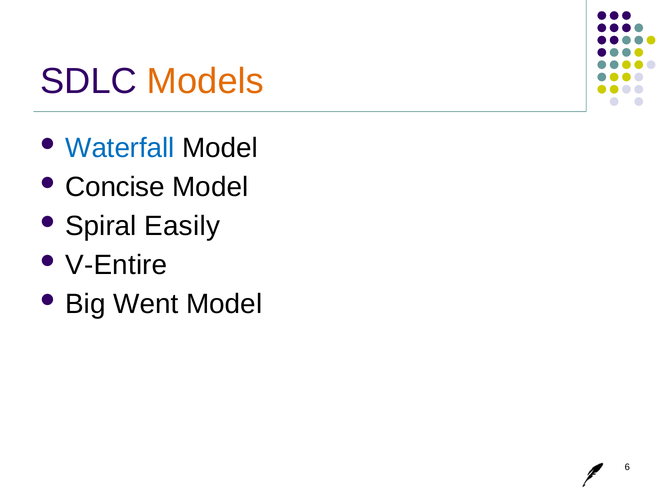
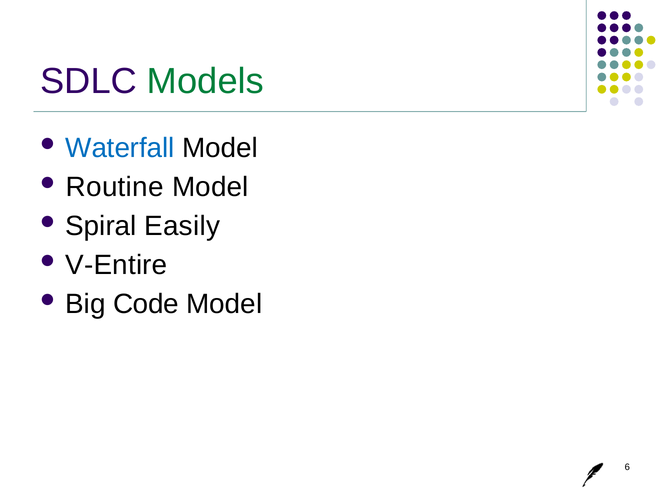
Models colour: orange -> green (205, 81)
Concise: Concise -> Routine (115, 187)
Went: Went -> Code (146, 304)
